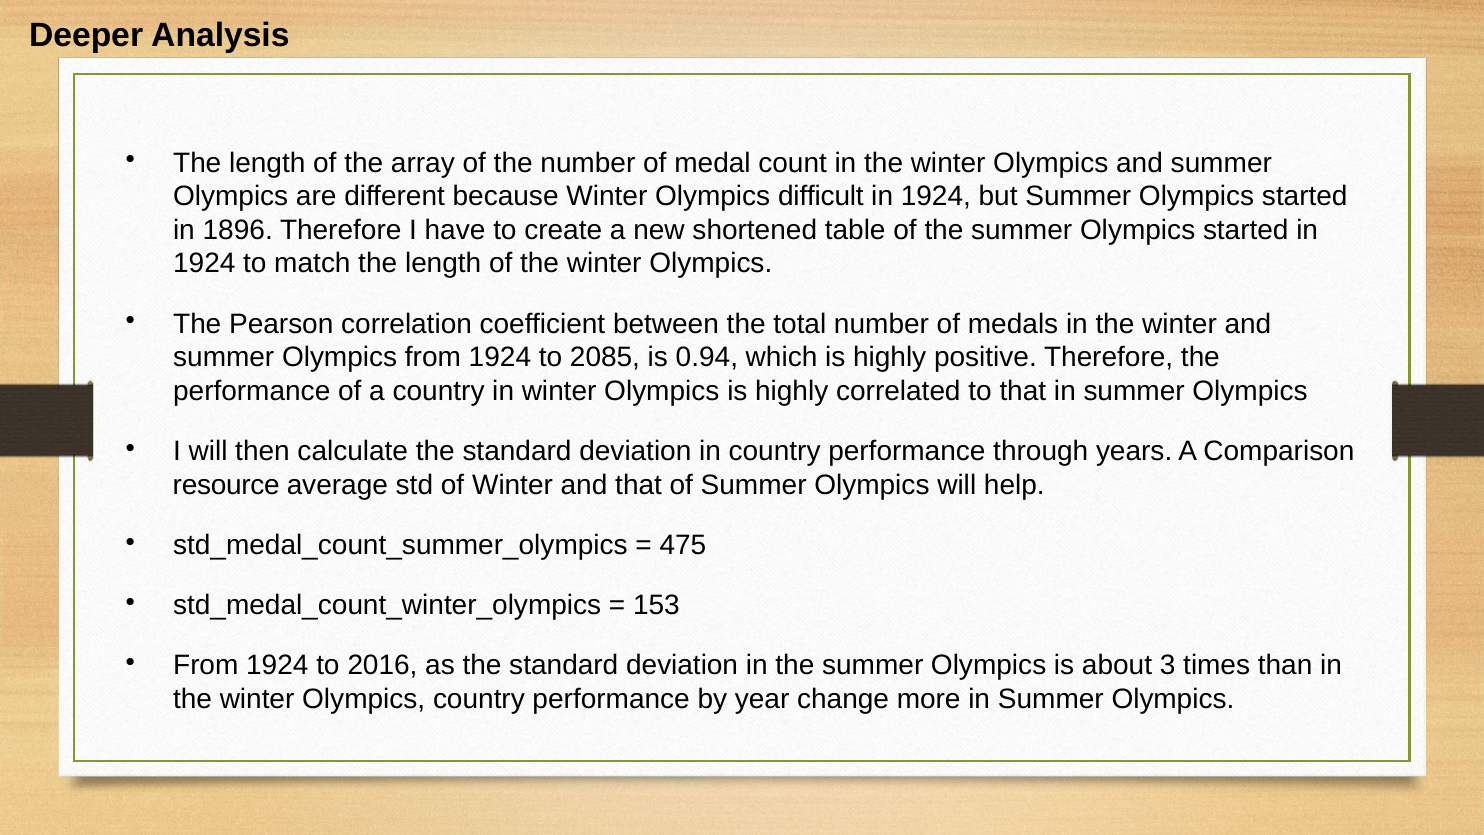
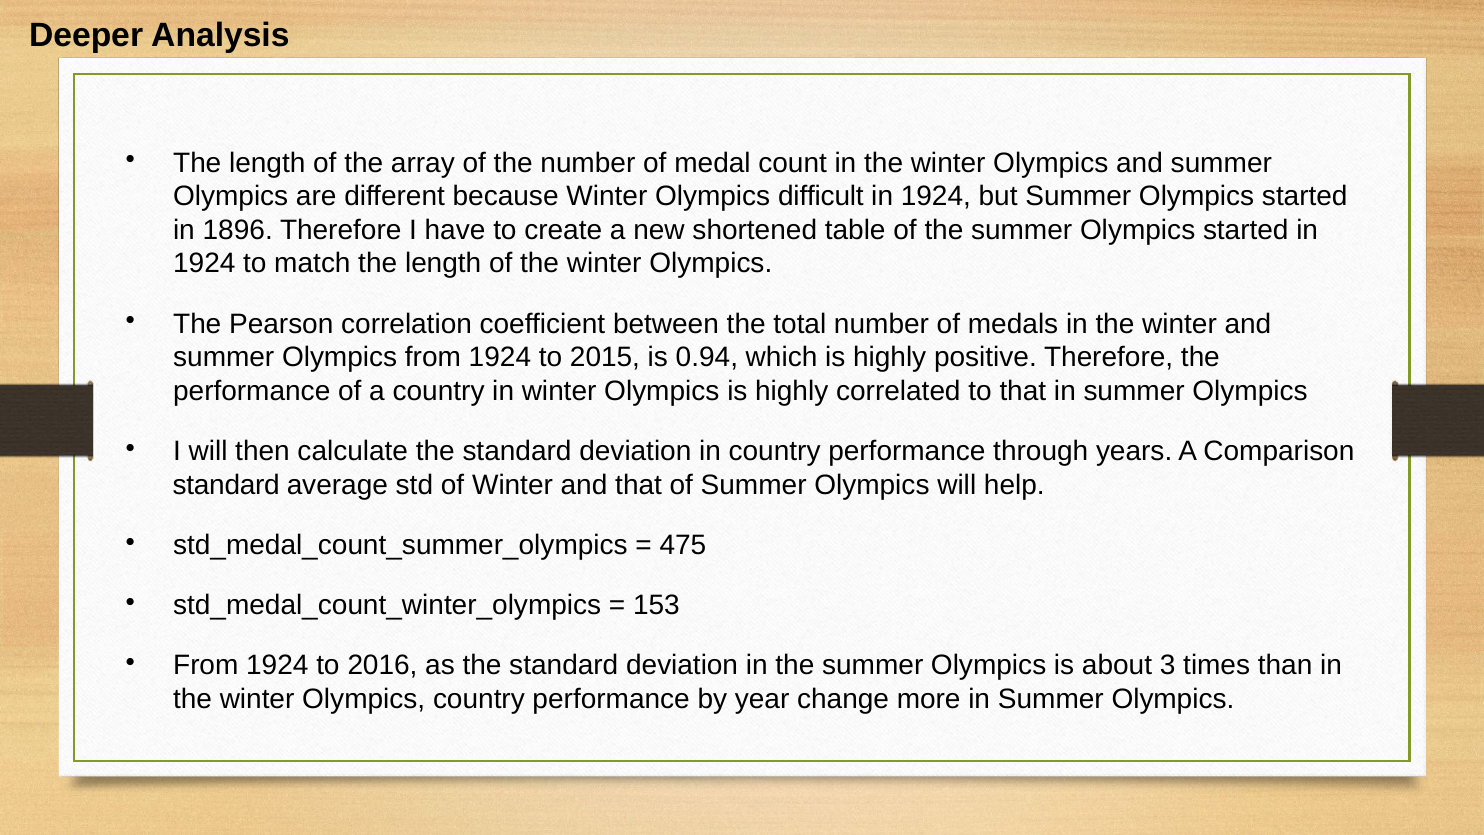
2085: 2085 -> 2015 (605, 357)
resource: resource -> standard (226, 485)
